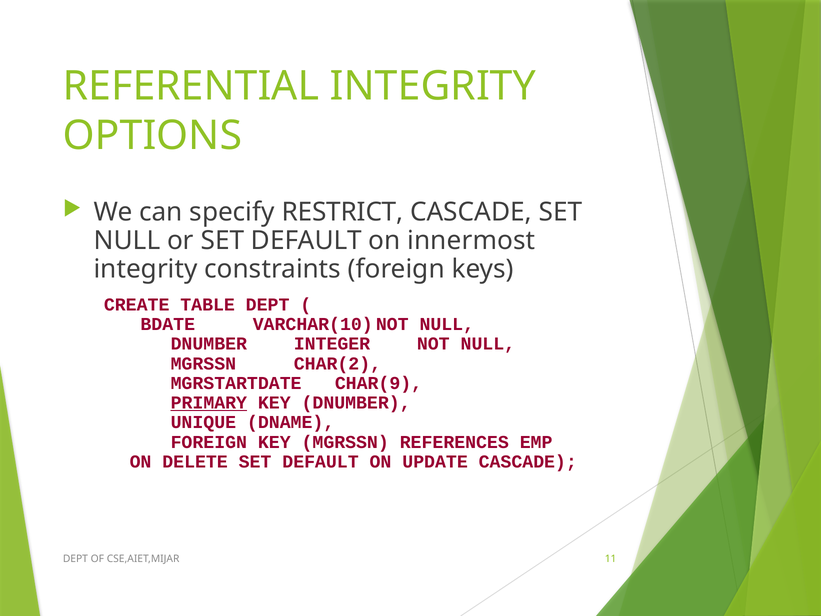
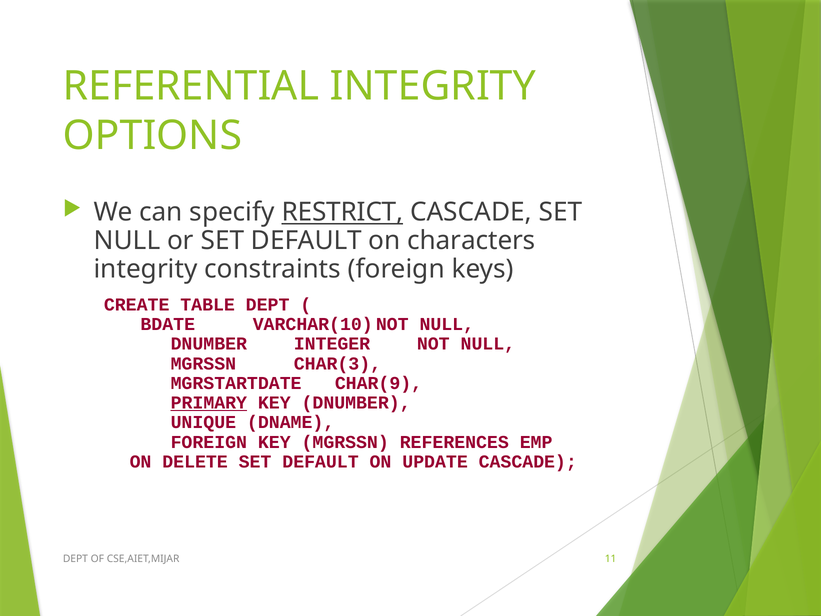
RESTRICT underline: none -> present (342, 212)
innermost: innermost -> characters (471, 241)
CHAR(2: CHAR(2 -> CHAR(3 (337, 363)
